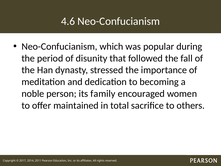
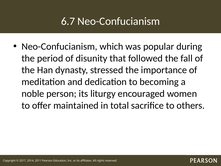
4.6: 4.6 -> 6.7 (68, 21)
family: family -> liturgy (103, 94)
